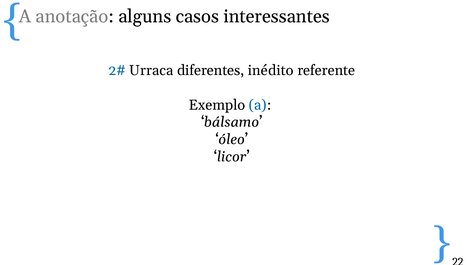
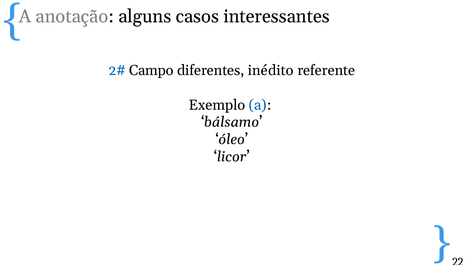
Urraca: Urraca -> Campo (151, 70)
